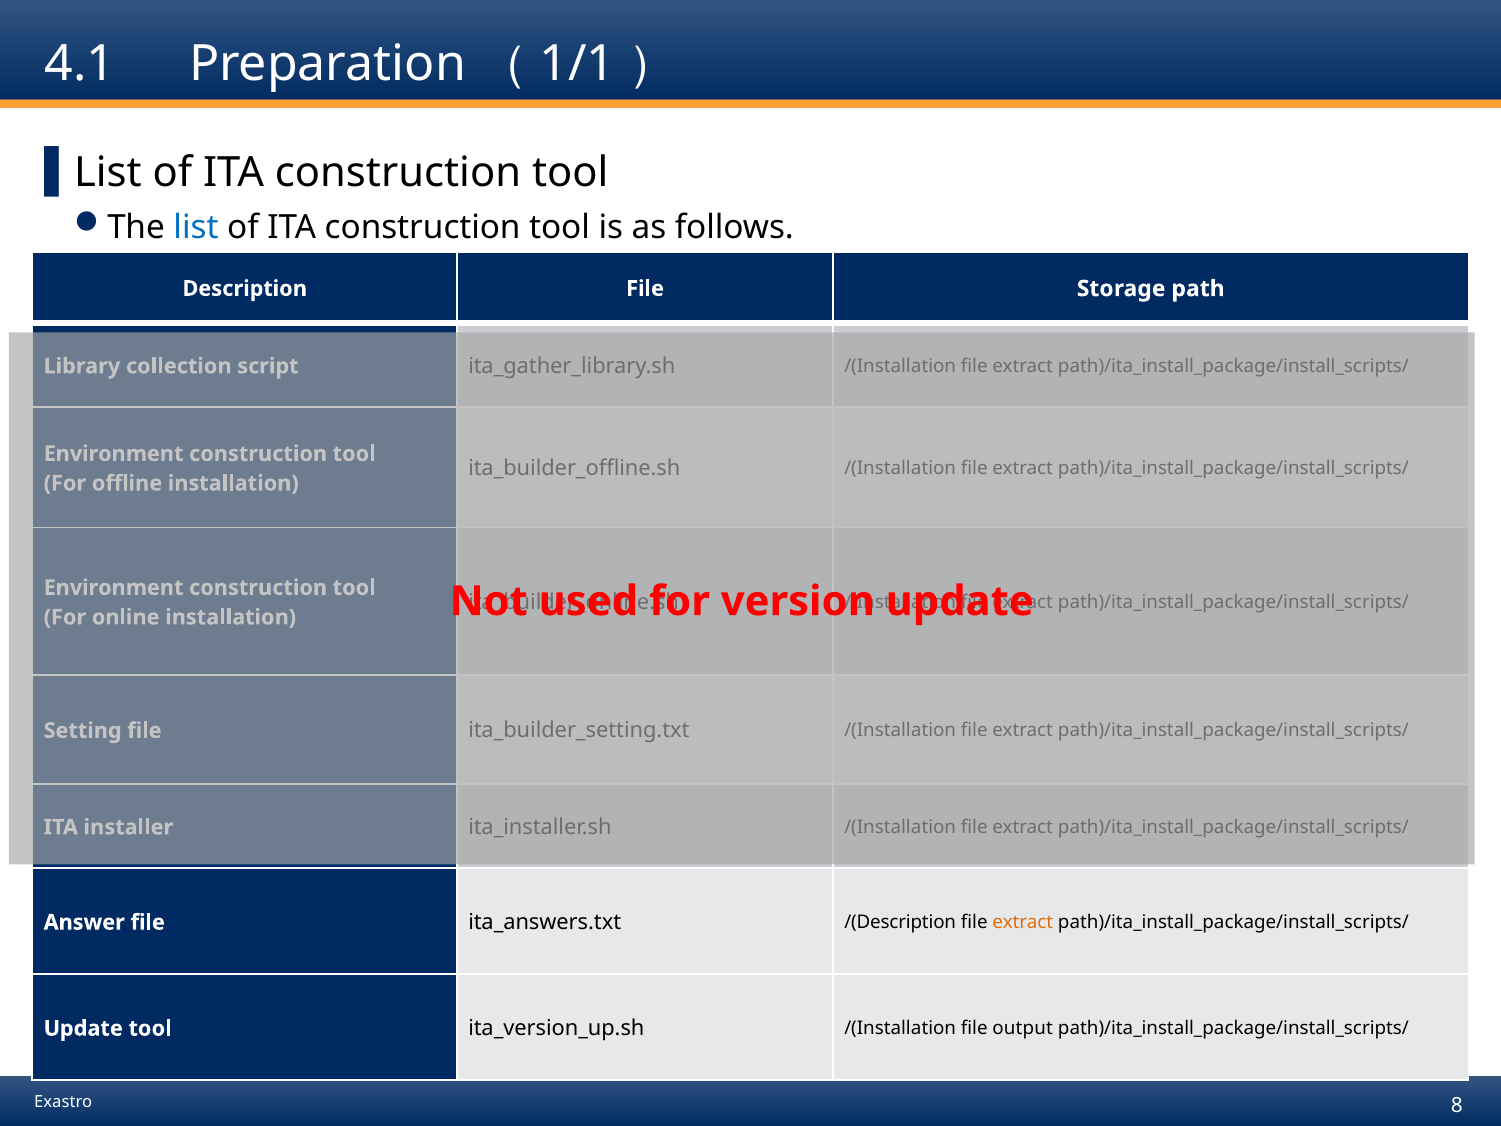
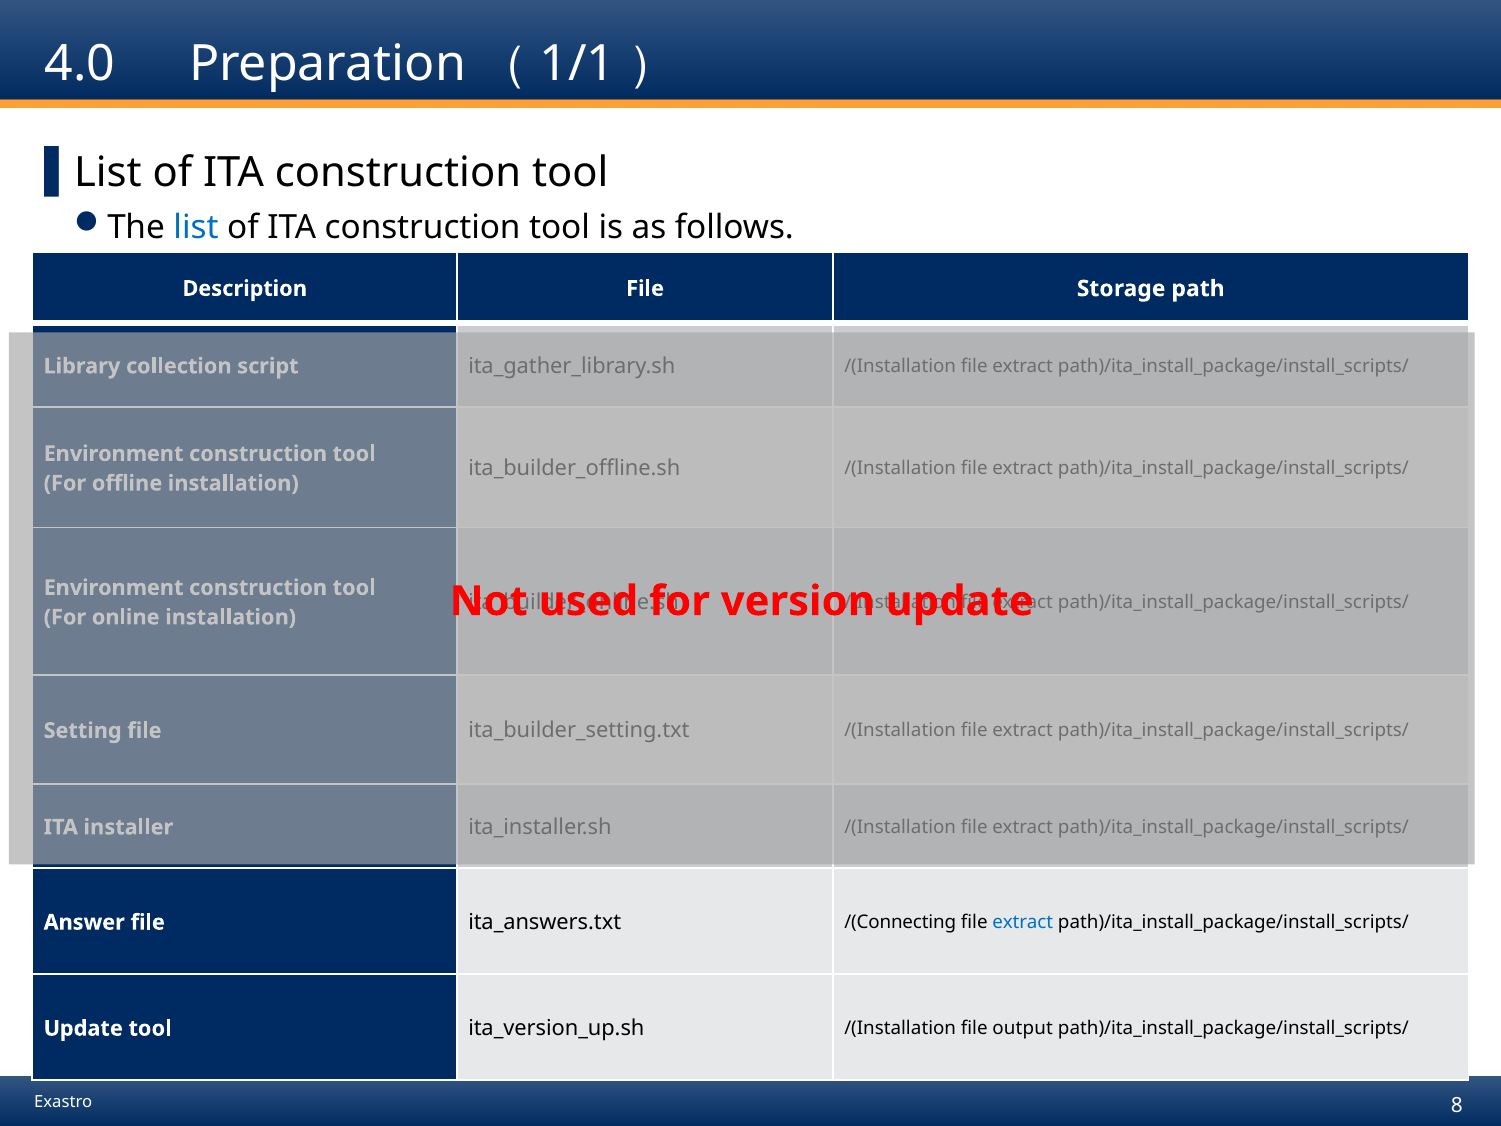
4.1: 4.1 -> 4.0 (80, 64)
/(Description: /(Description -> /(Connecting (900, 922)
extract colour: orange -> blue (1023, 922)
